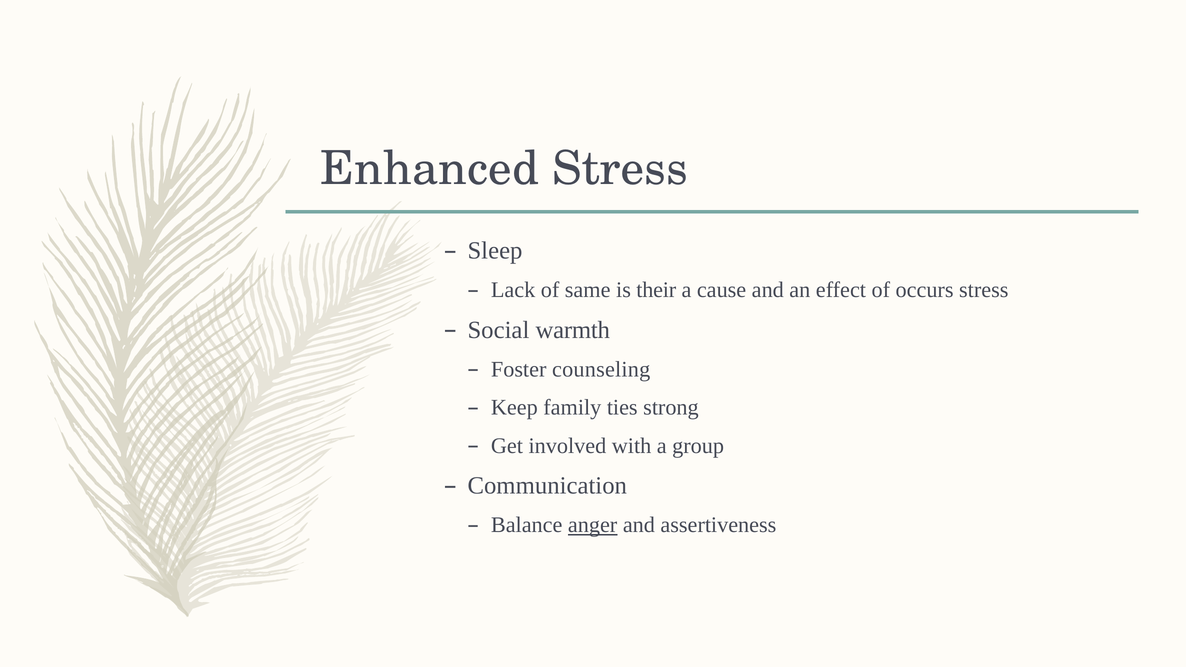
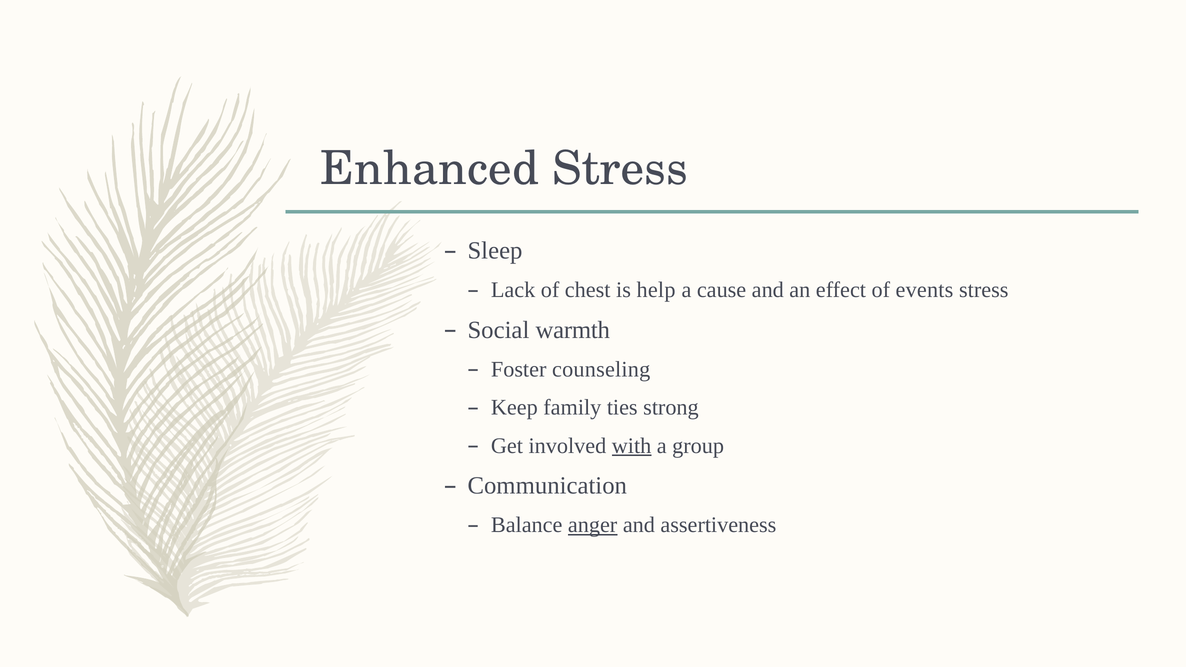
same: same -> chest (588, 290)
their: their -> help (656, 290)
occurs: occurs -> events (924, 290)
with underline: none -> present (632, 446)
